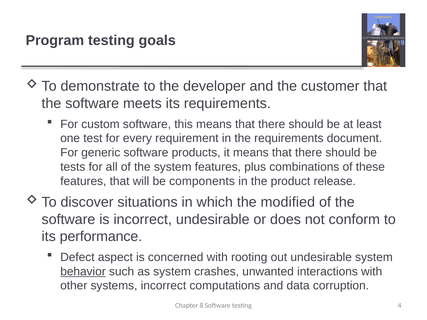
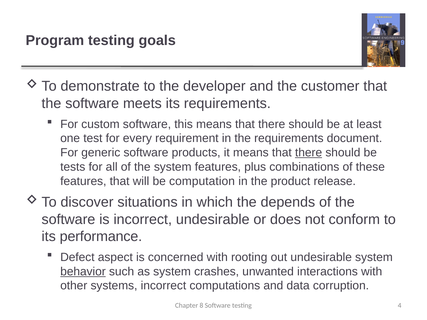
there underline: none -> present (309, 153)
components: components -> computation (202, 181)
modified: modified -> depends (288, 202)
